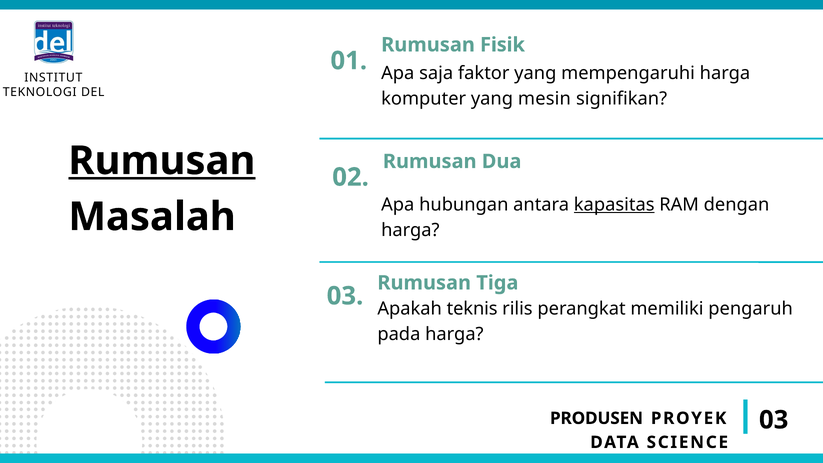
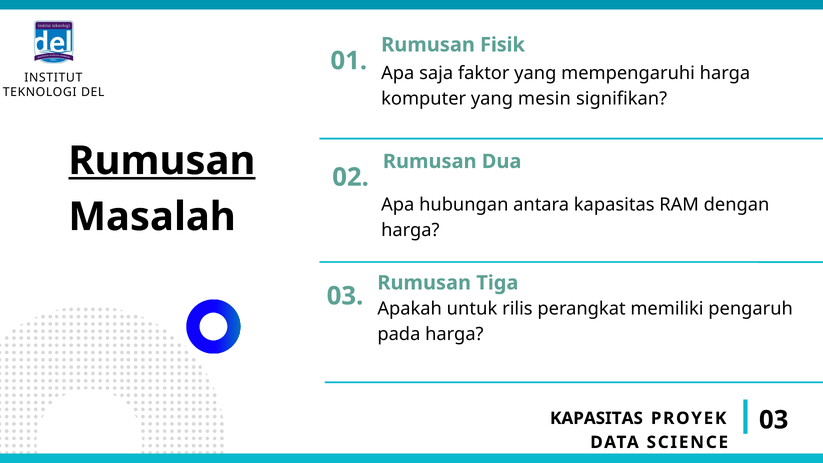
kapasitas underline: present -> none (614, 205)
teknis: teknis -> untuk (472, 309)
PRODUSEN: PRODUSEN -> KAPASITAS (596, 418)
